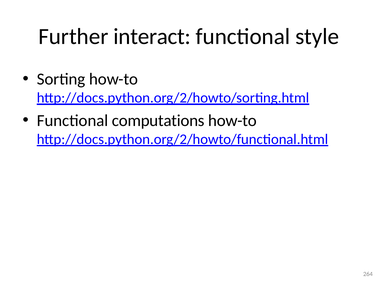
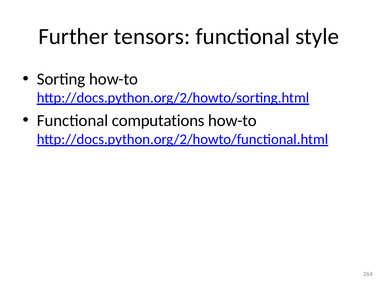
interact: interact -> tensors (152, 37)
